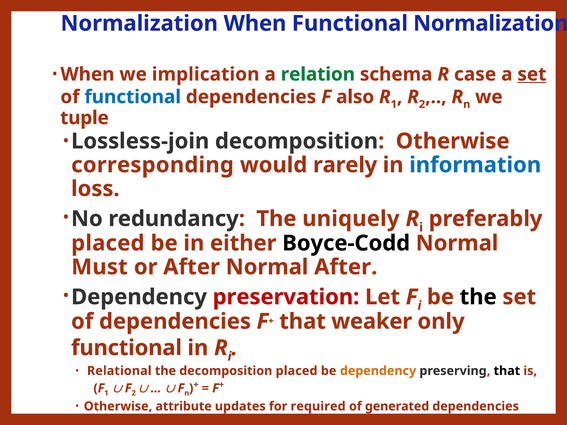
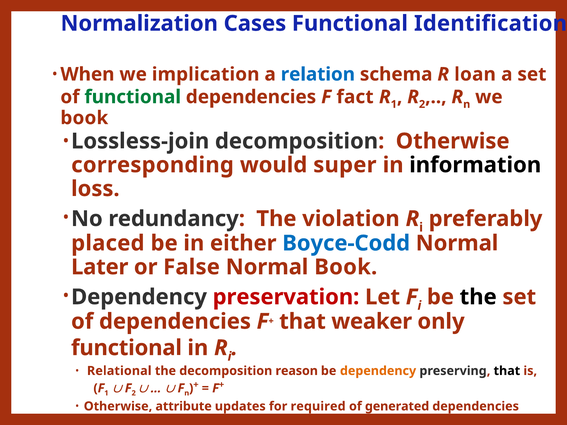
When: When -> Cases (255, 23)
Functional Normalization: Normalization -> Identification (491, 23)
relation colour: green -> blue (318, 74)
case: case -> loan (475, 74)
set underline: present -> none (532, 74)
functional colour: blue -> green (133, 97)
also: also -> fact (355, 97)
tuple: tuple -> book (84, 118)
rarely: rarely -> super (345, 165)
information colour: blue -> black (475, 165)
uniquely: uniquely -> violation (351, 219)
Boyce-Codd colour: black -> blue (346, 243)
Must: Must -> Later (100, 267)
or After: After -> False (192, 267)
Normal After: After -> Book (346, 267)
decomposition placed: placed -> reason (297, 371)
